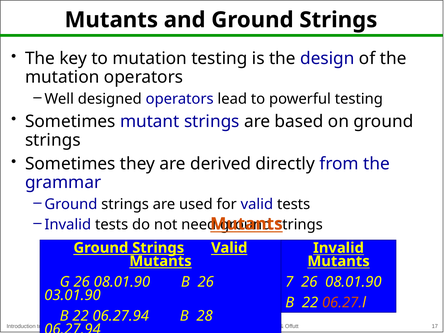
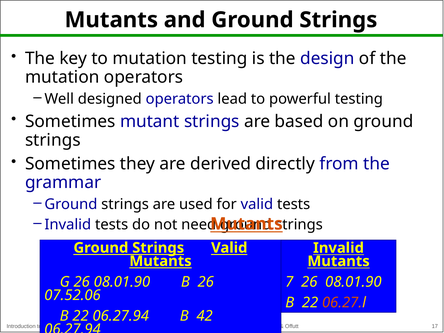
03.01.90: 03.01.90 -> 07.52.06 (73, 295)
28: 28 -> 42 (205, 316)
